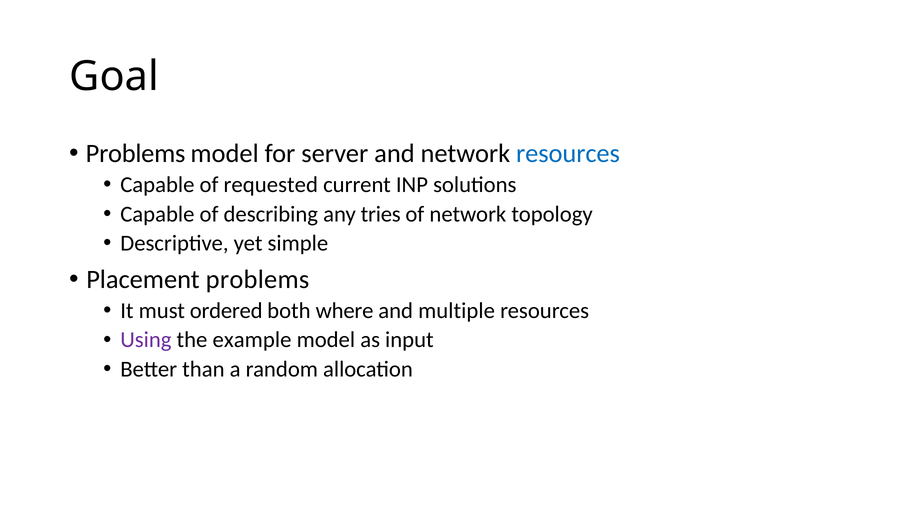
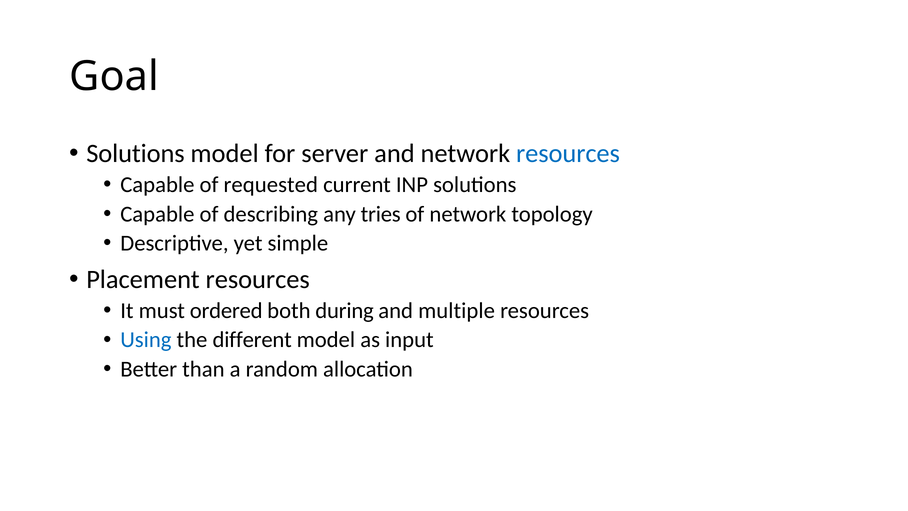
Problems: Problems -> Solutions (135, 154)
Placement problems: problems -> resources (258, 279)
where: where -> during (345, 311)
Using colour: purple -> blue (146, 340)
example: example -> different (252, 340)
